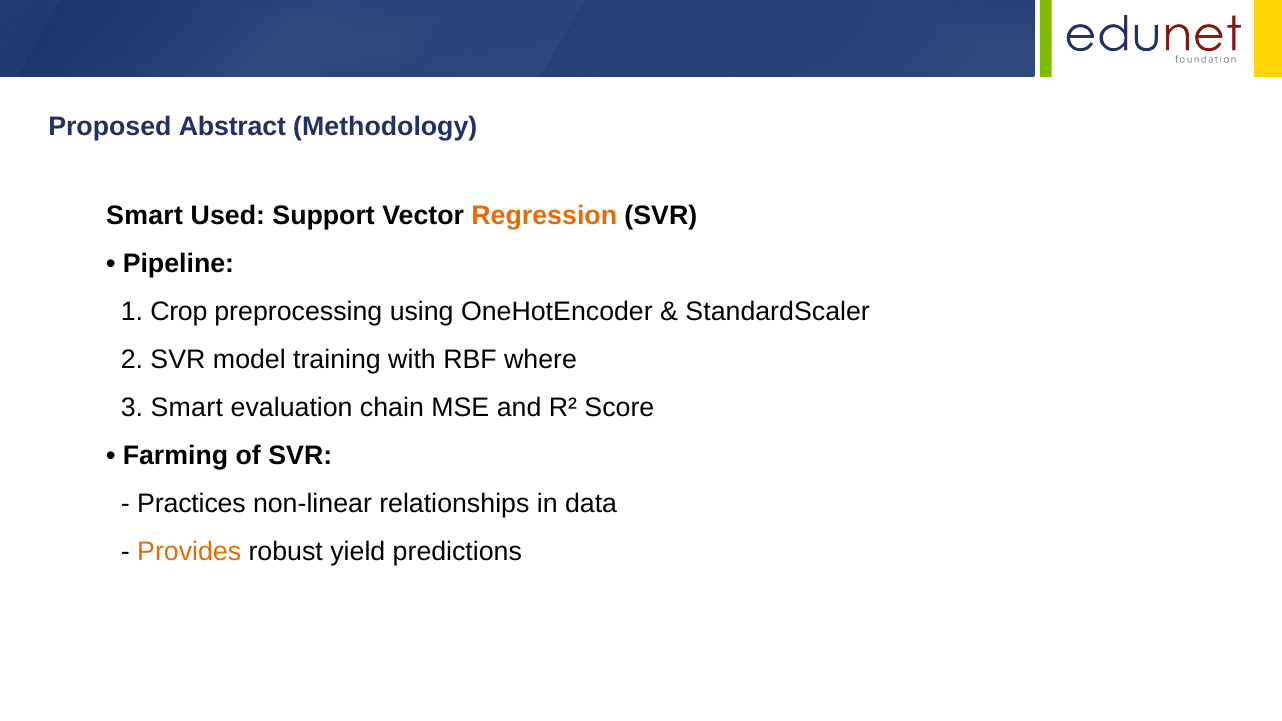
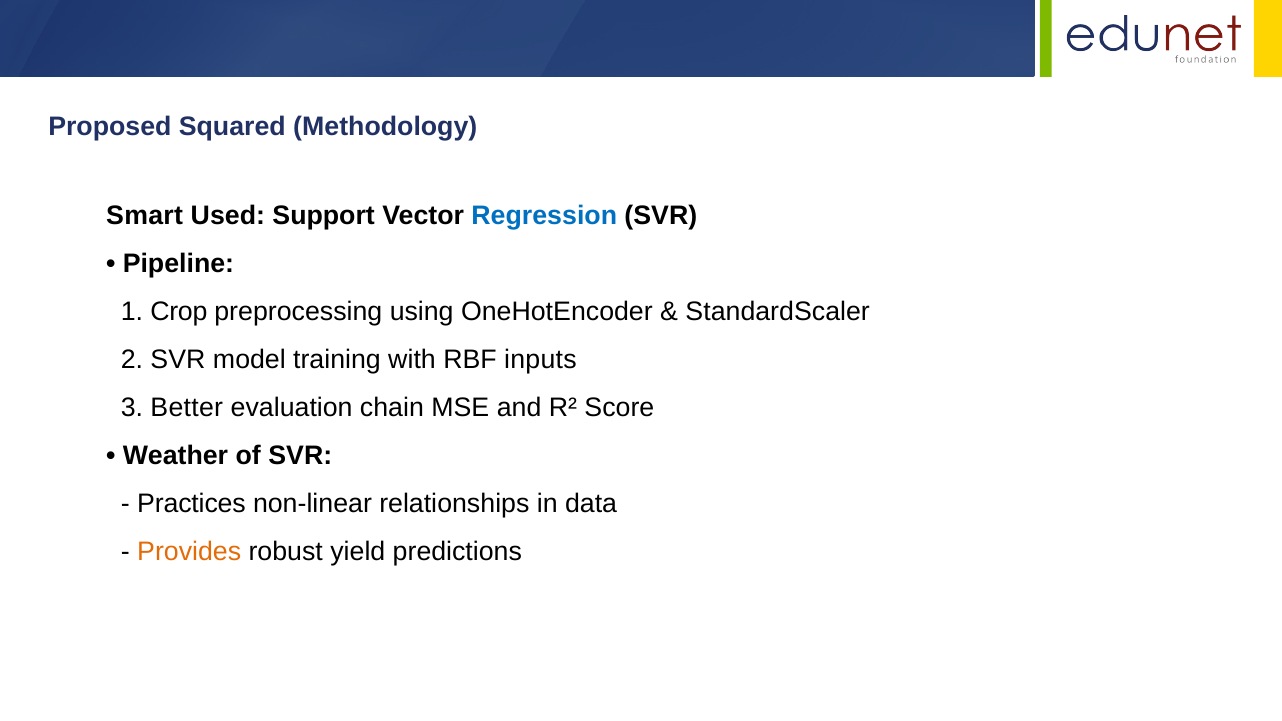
Abstract: Abstract -> Squared (232, 127)
Regression colour: orange -> blue (544, 215)
where: where -> inputs (540, 360)
3 Smart: Smart -> Better (187, 408)
Farming: Farming -> Weather (175, 456)
